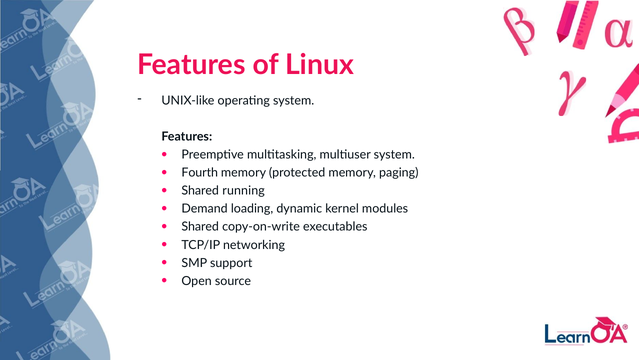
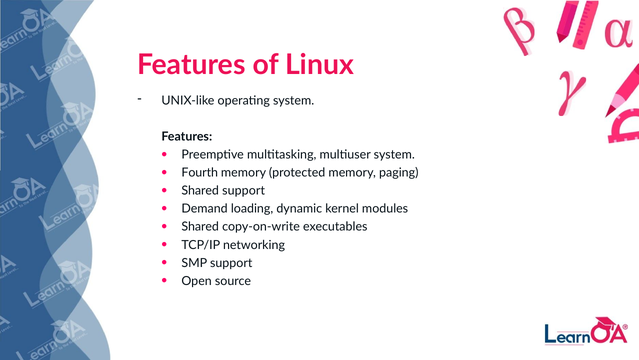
Shared running: running -> support (244, 190)
